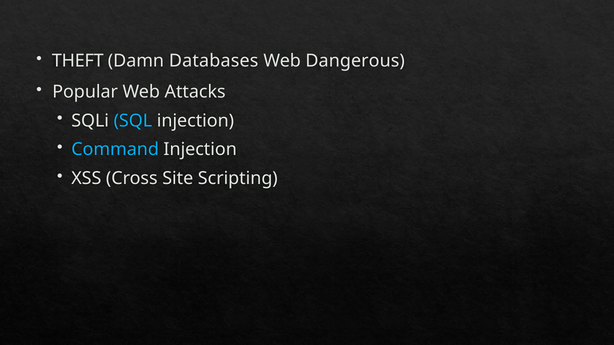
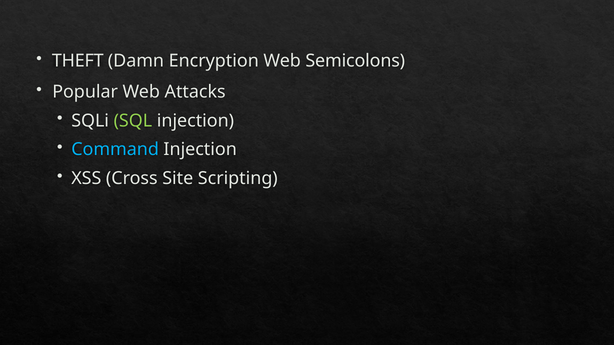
Databases: Databases -> Encryption (214, 61)
Dangerous: Dangerous -> Semicolons (355, 61)
SQL colour: light blue -> light green (133, 121)
